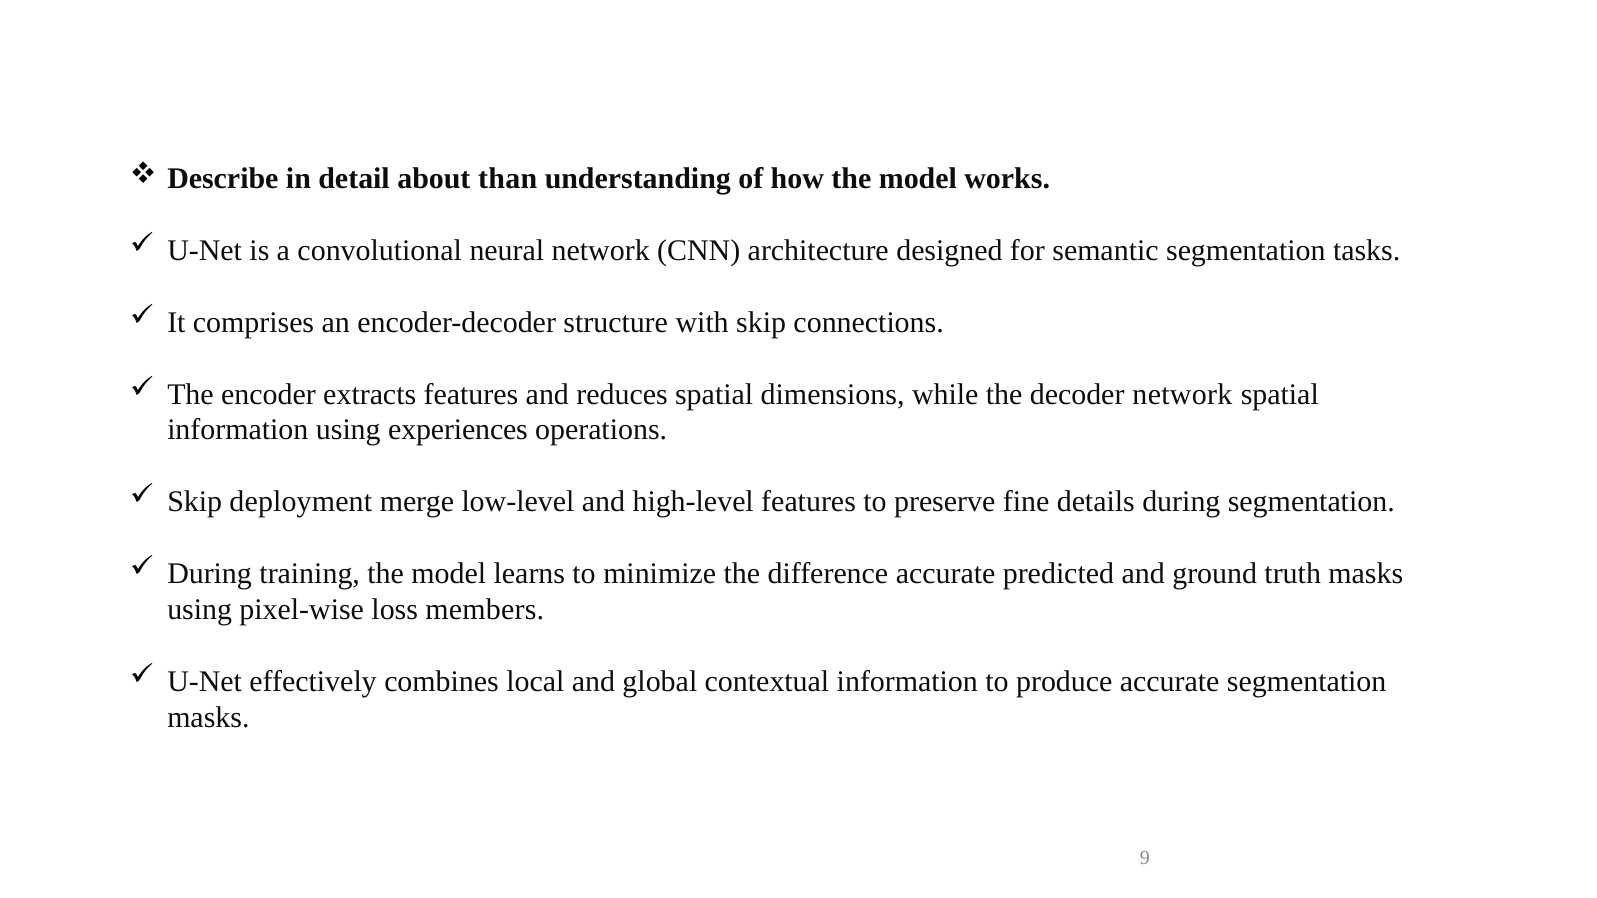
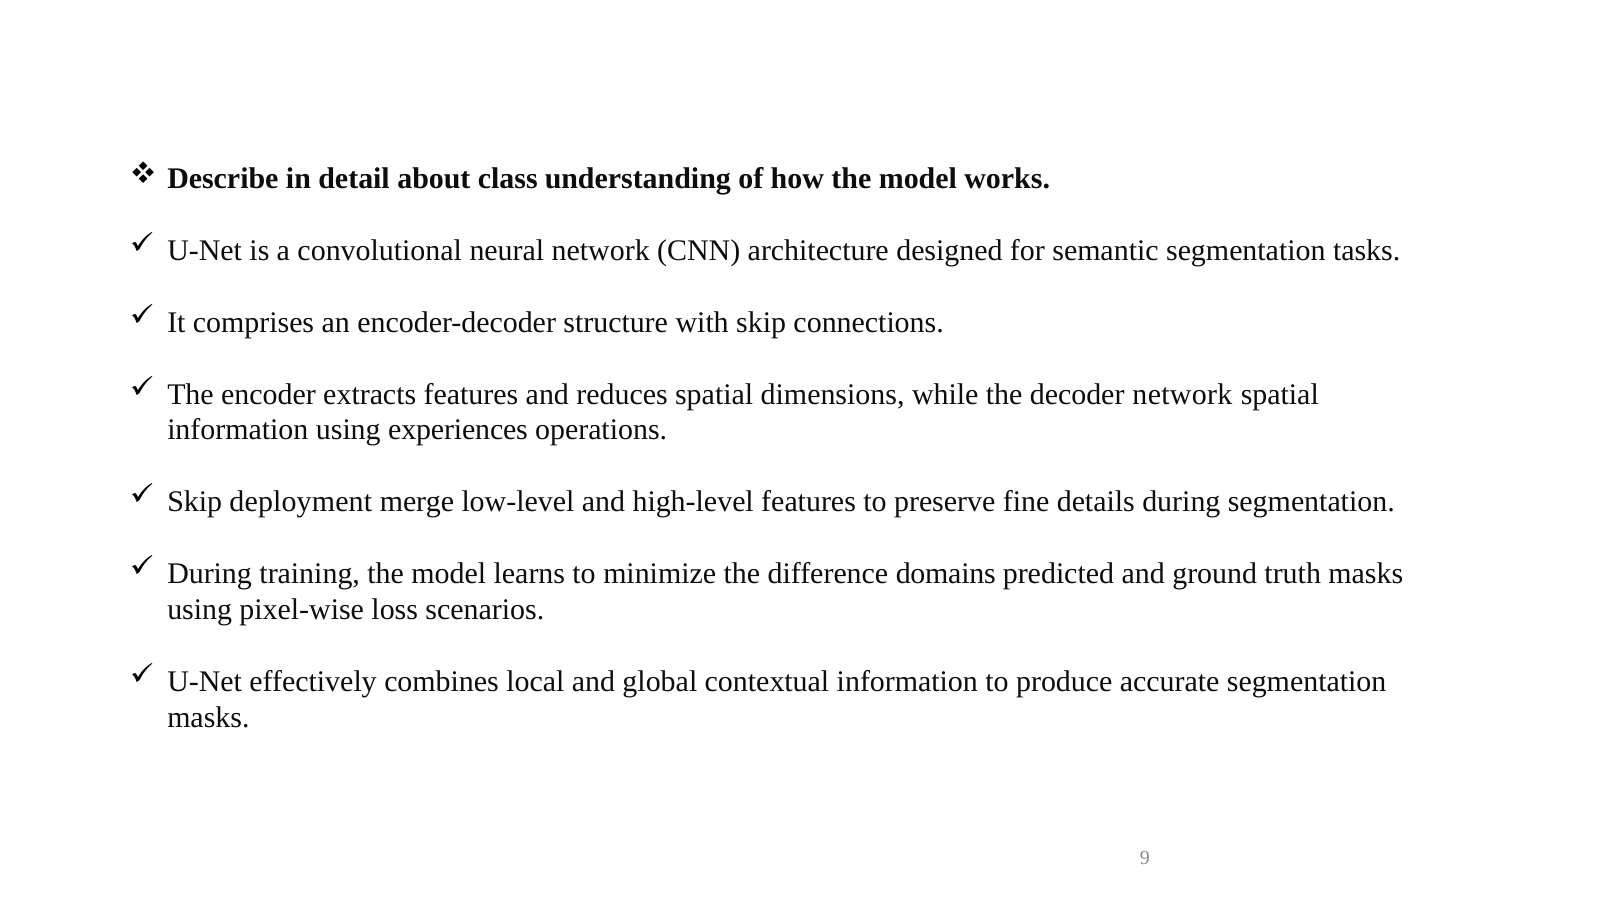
than: than -> class (508, 179)
difference accurate: accurate -> domains (946, 574)
members: members -> scenarios (485, 610)
